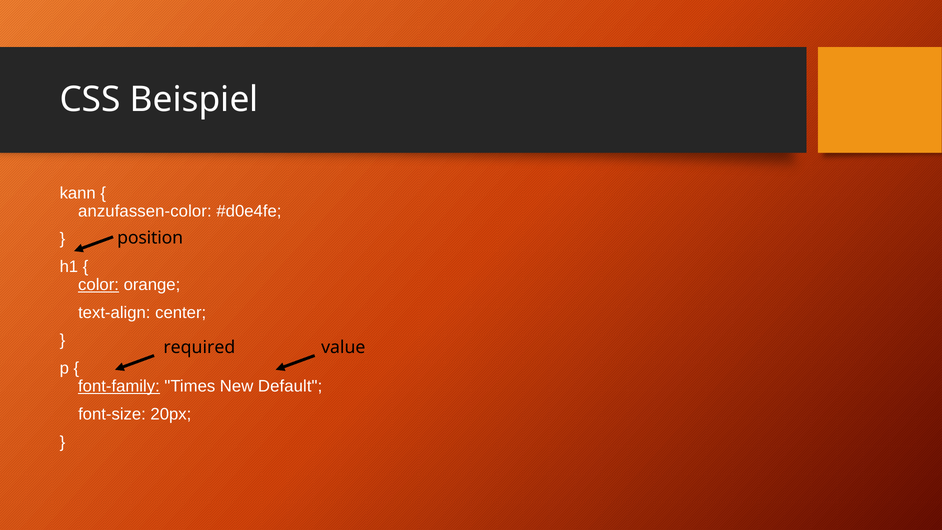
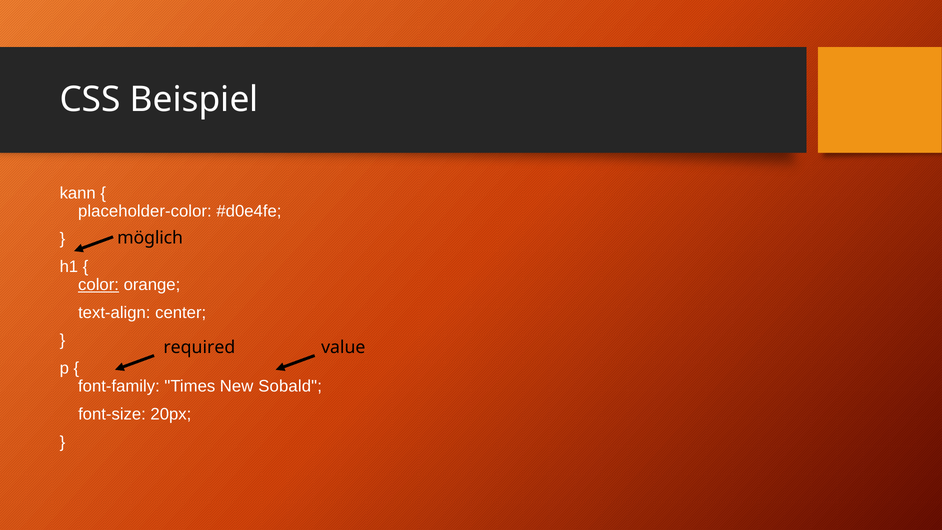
anzufassen-color: anzufassen-color -> placeholder-color (145, 211)
position: position -> möglich (150, 238)
font-family underline: present -> none (119, 386)
Default: Default -> Sobald (290, 386)
